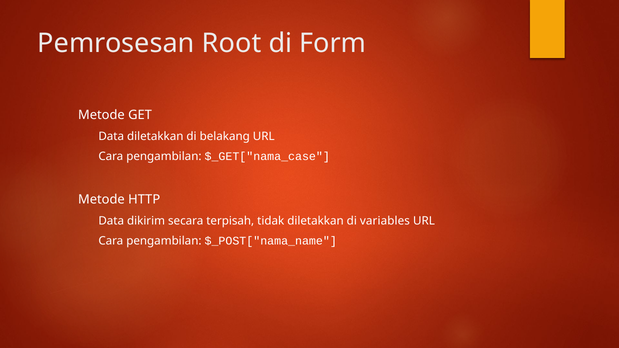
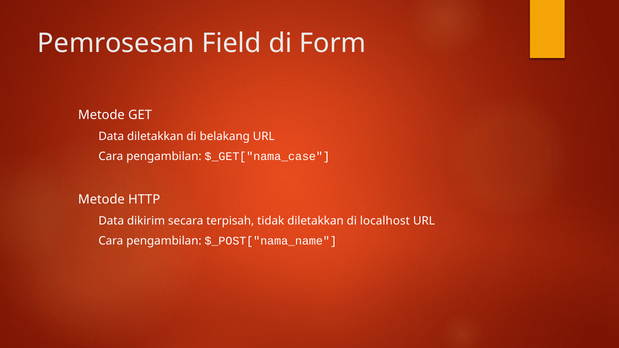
Root: Root -> Field (232, 43)
variables: variables -> localhost (385, 221)
